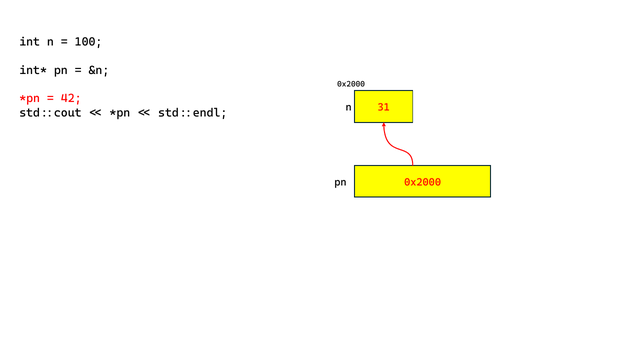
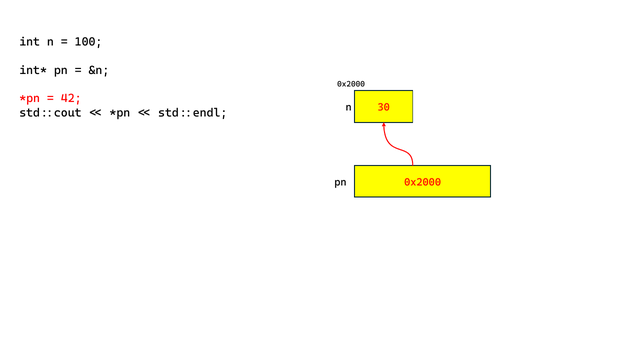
31: 31 -> 30 (384, 107)
